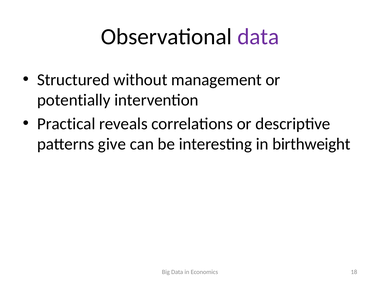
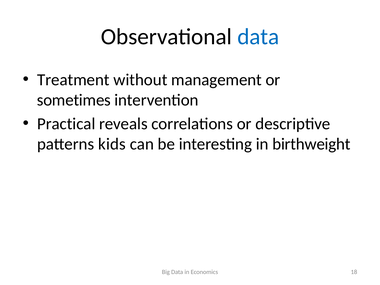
data colour: purple -> blue (258, 37)
Structured: Structured -> Treatment (73, 80)
potentially: potentially -> sometimes (74, 100)
give: give -> kids (112, 144)
